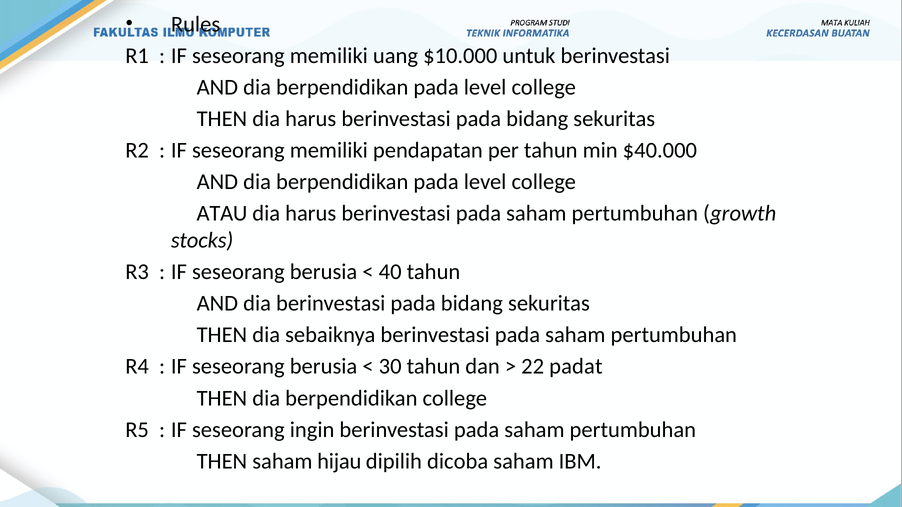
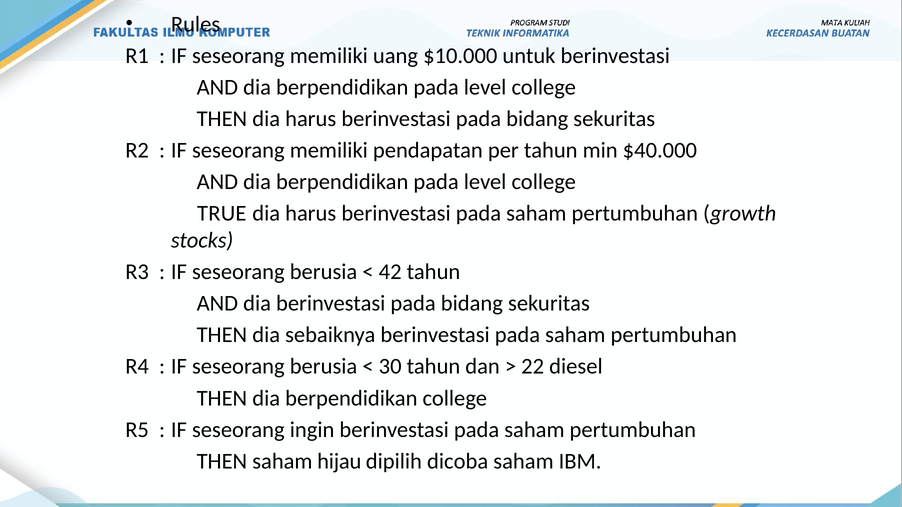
ATAU: ATAU -> TRUE (222, 214)
40: 40 -> 42 (390, 272)
padat: padat -> diesel (576, 367)
